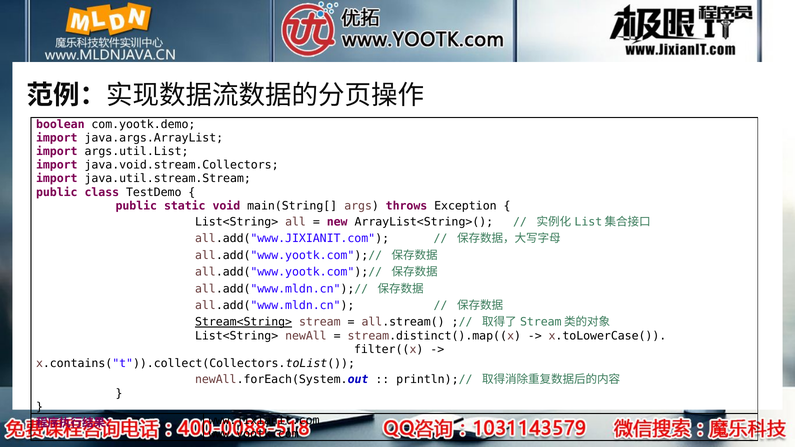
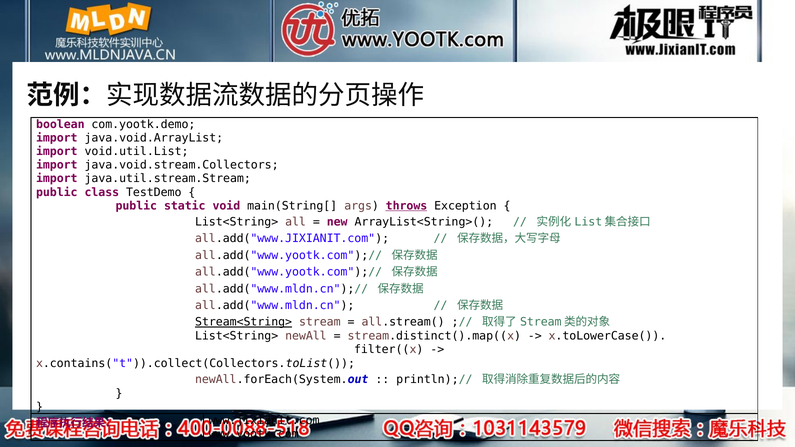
java.args.ArrayList: java.args.ArrayList -> java.void.ArrayList (154, 138)
args.util.List: args.util.List -> void.util.List (137, 152)
throws underline: none -> present (407, 206)
